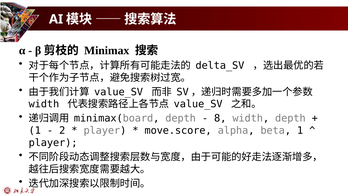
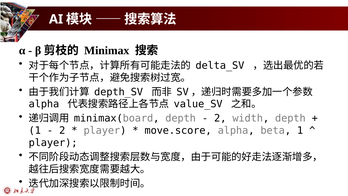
value_SV: value_SV -> depth_SV (119, 92)
width: width -> alpha (44, 104)
8: 8 -> 2 (220, 118)
